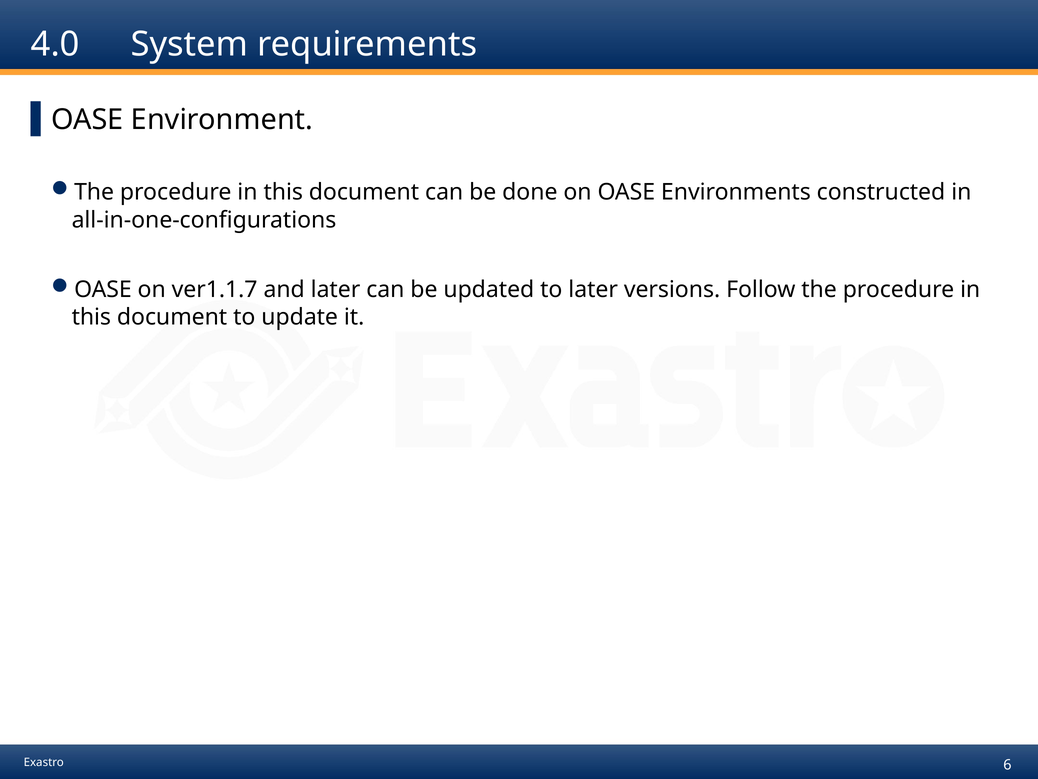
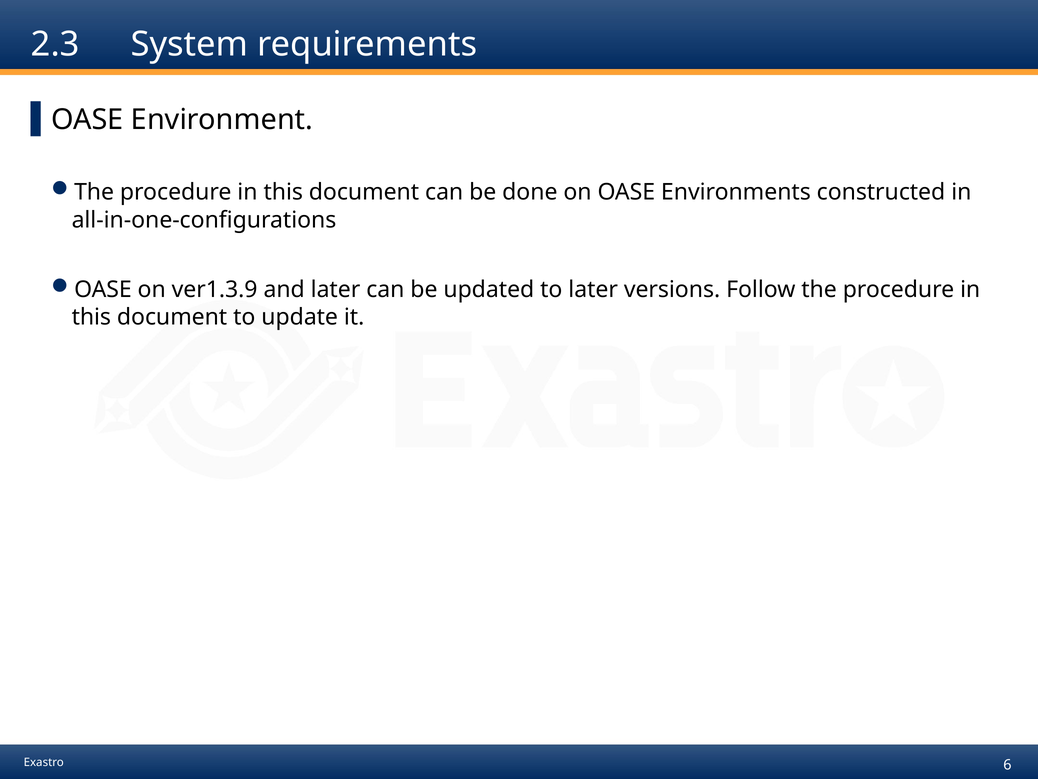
4.0: 4.0 -> 2.3 (55, 44)
ver1.1.7: ver1.1.7 -> ver1.3.9 (215, 289)
